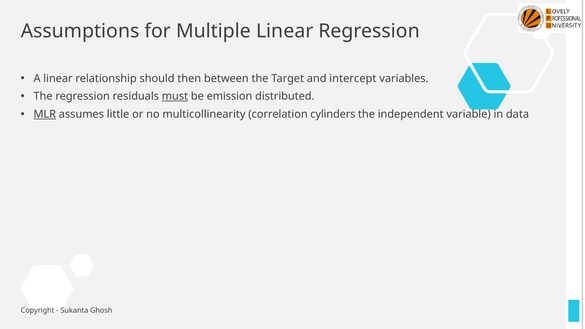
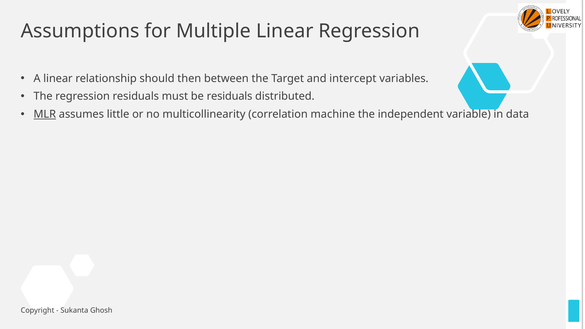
must underline: present -> none (175, 96)
be emission: emission -> residuals (230, 96)
cylinders: cylinders -> machine (333, 114)
